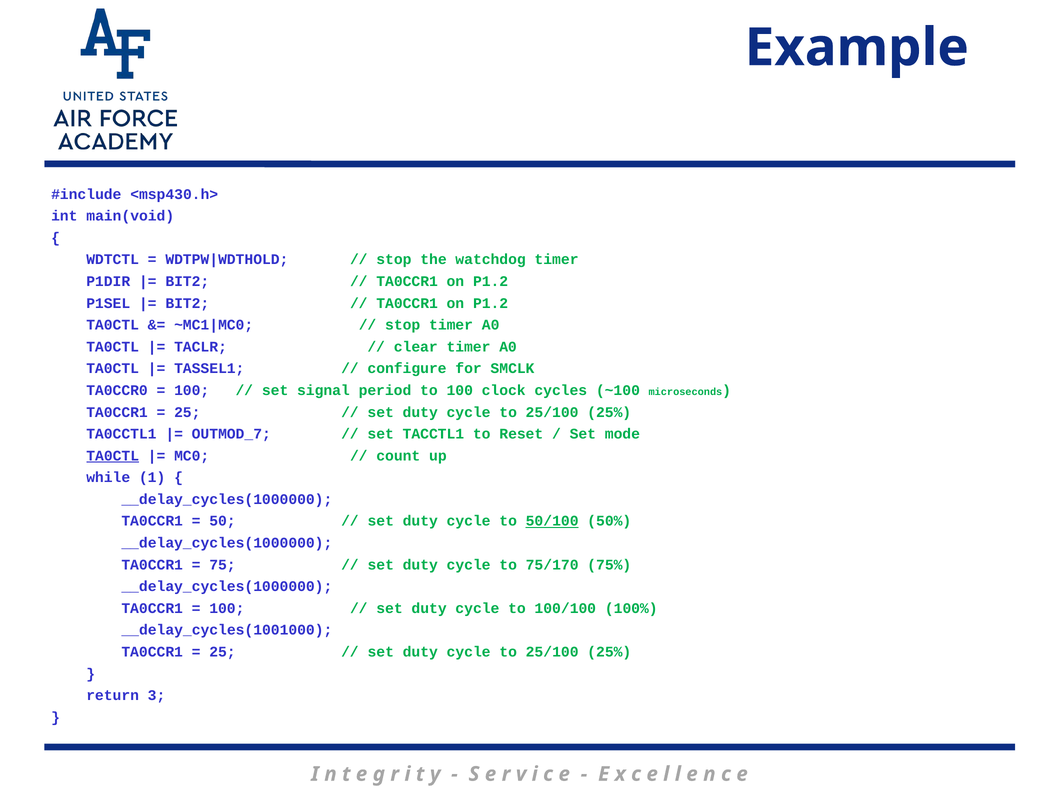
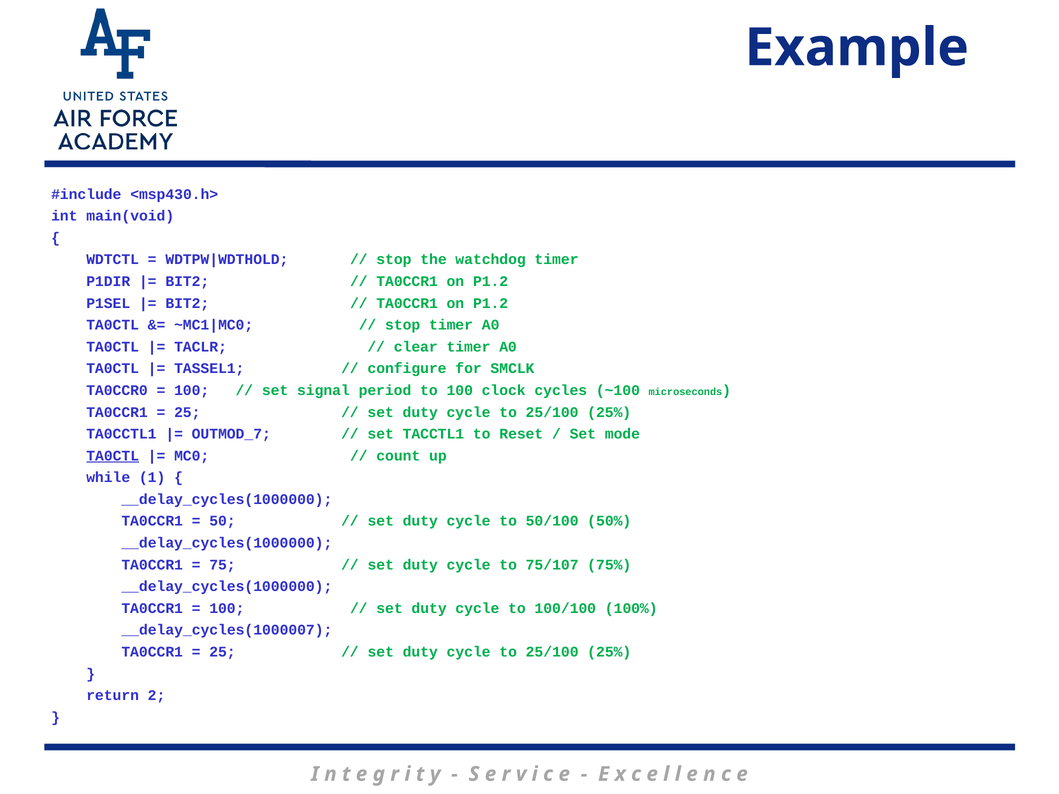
50/100 underline: present -> none (552, 521)
75/170: 75/170 -> 75/107 (552, 565)
__delay_cycles(1001000: __delay_cycles(1001000 -> __delay_cycles(1000007 (227, 630)
3: 3 -> 2 (157, 696)
